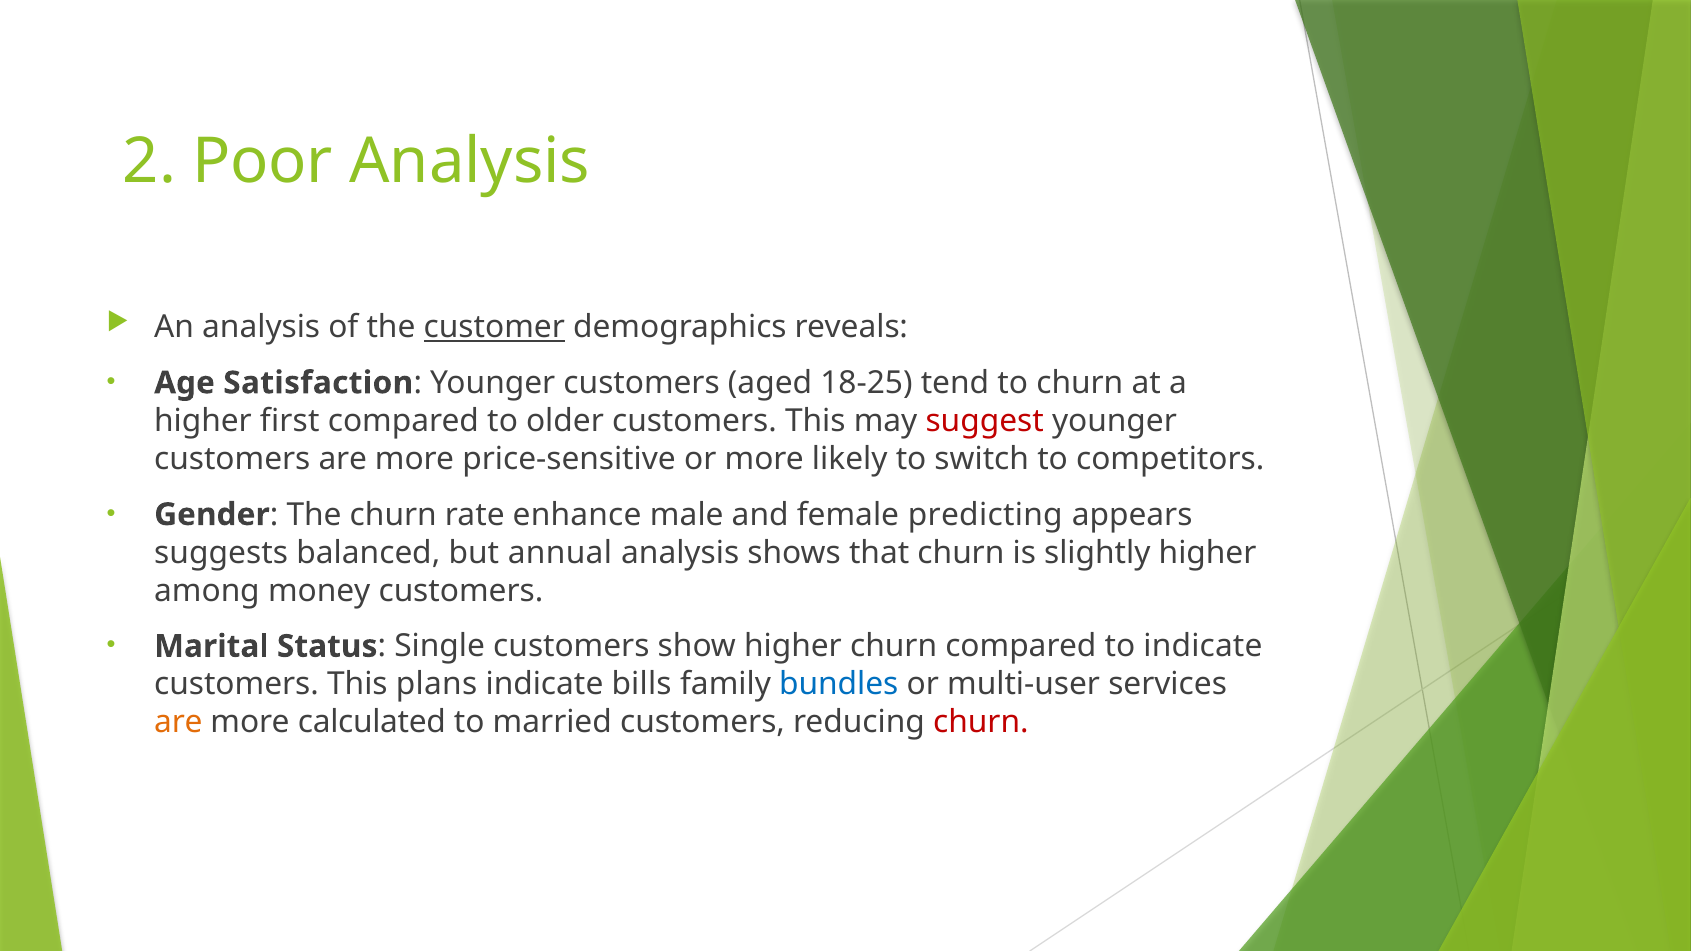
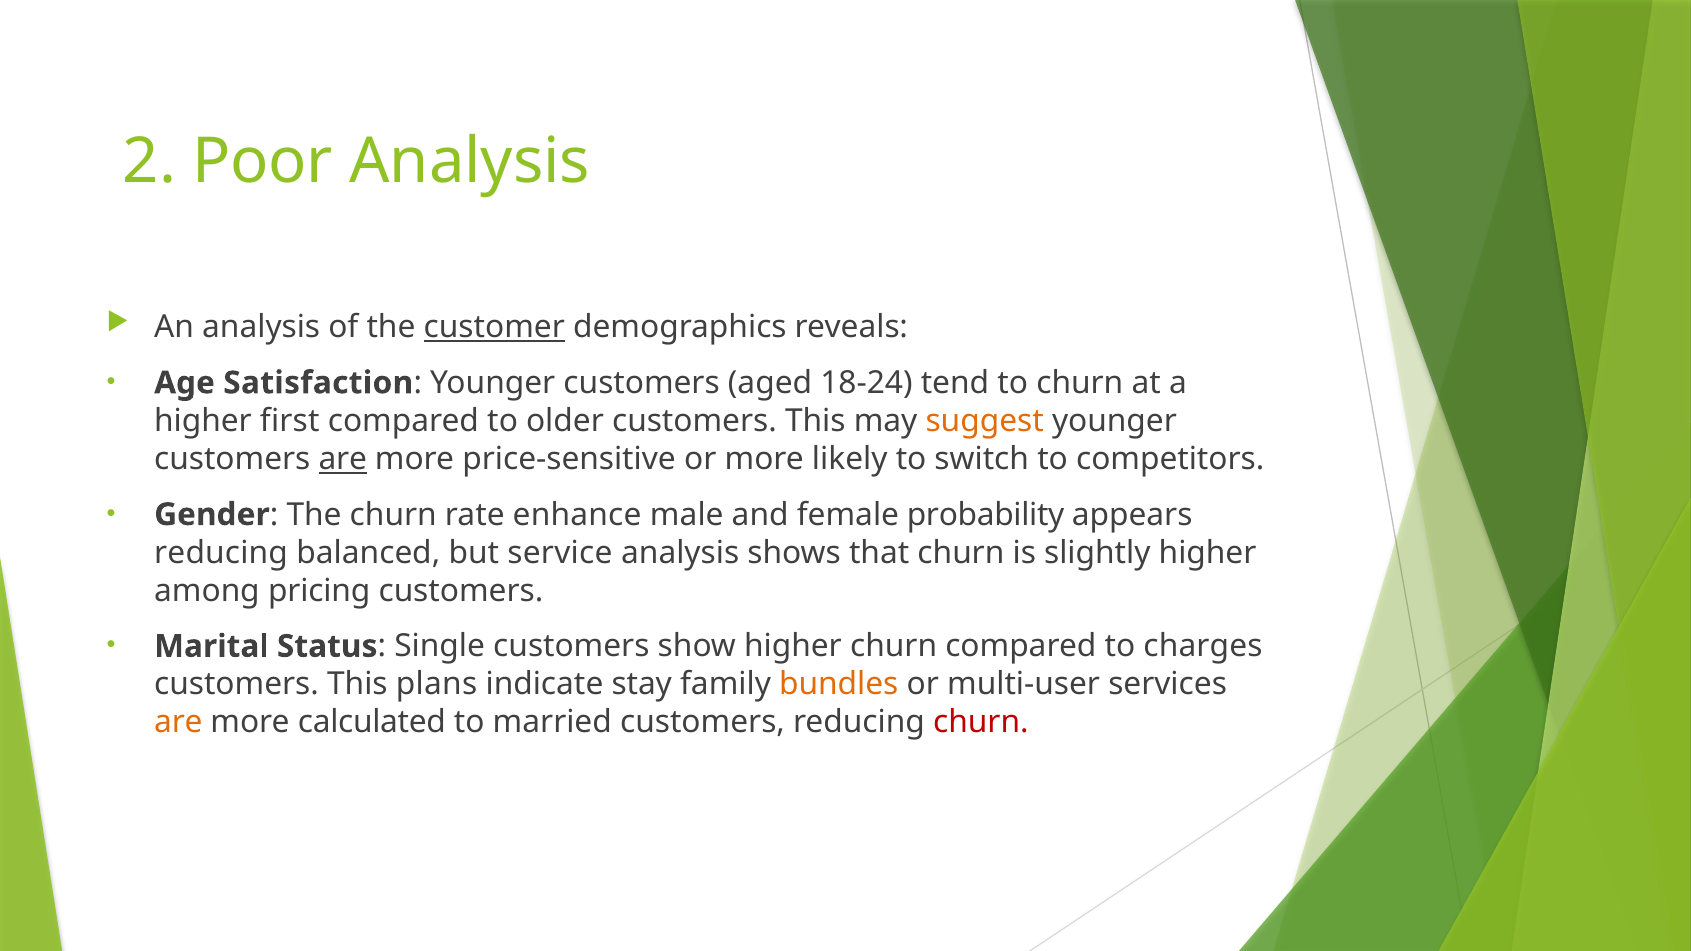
18-25: 18-25 -> 18-24 (866, 383)
suggest colour: red -> orange (985, 421)
are underline: none -> present (343, 459)
predicting: predicting -> probability (986, 515)
suggests: suggests -> reducing (221, 553)
annual: annual -> service (560, 553)
money: money -> pricing (319, 591)
to indicate: indicate -> charges (1203, 646)
bills: bills -> stay (642, 685)
bundles colour: blue -> orange (839, 685)
